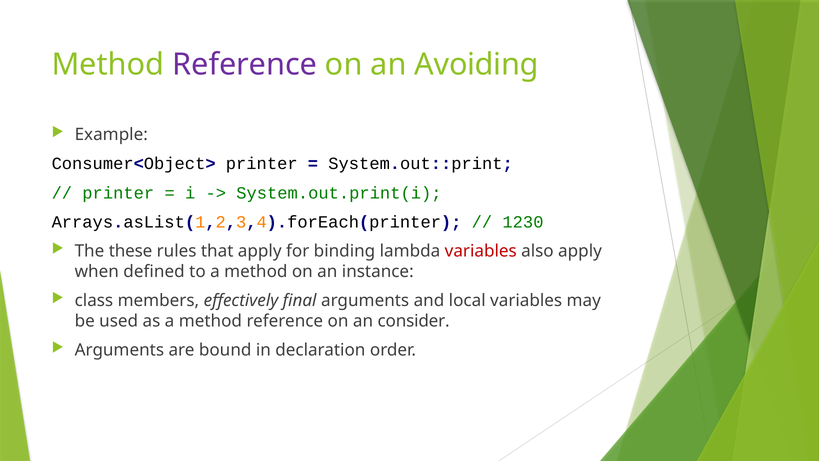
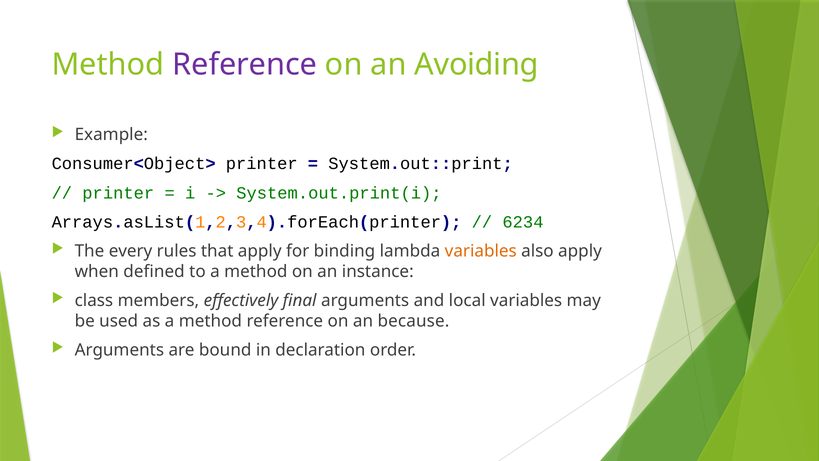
1230: 1230 -> 6234 (523, 222)
these: these -> every (131, 251)
variables colour: red -> orange (481, 251)
consider: consider -> because (413, 321)
